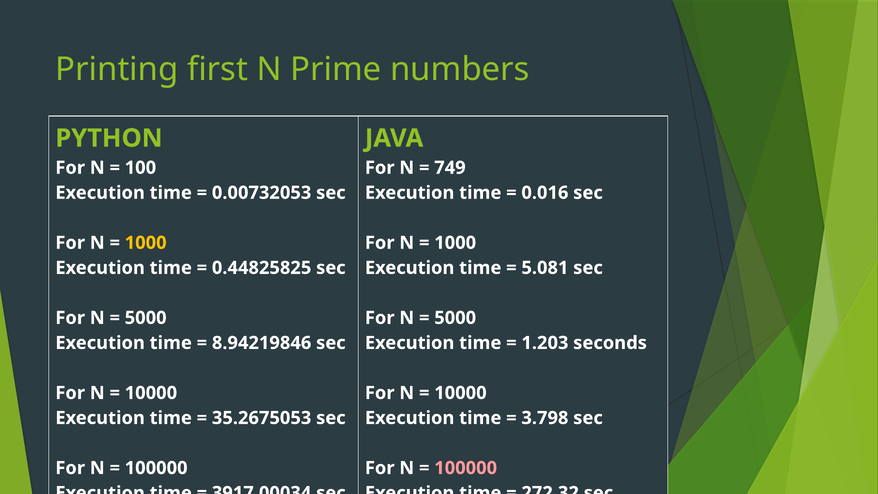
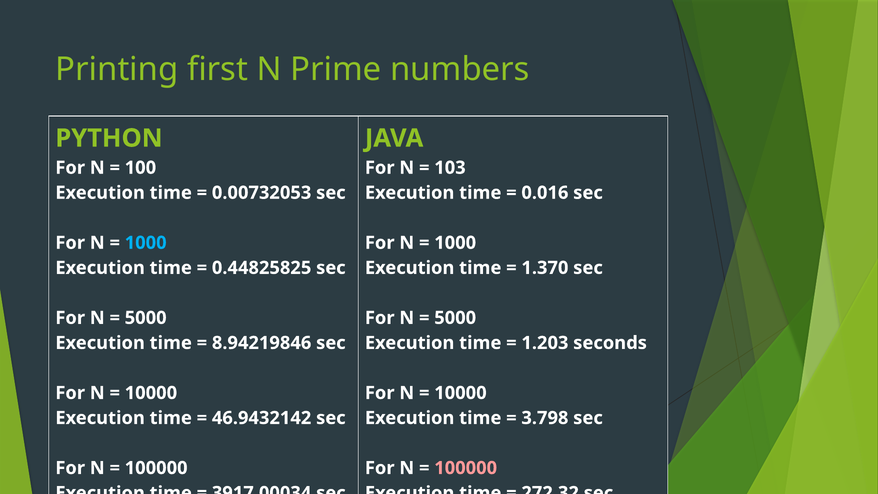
749: 749 -> 103 (450, 168)
1000 colour: yellow -> light blue (146, 243)
5.081: 5.081 -> 1.370 (545, 268)
35.2675053: 35.2675053 -> 46.9432142 (262, 418)
